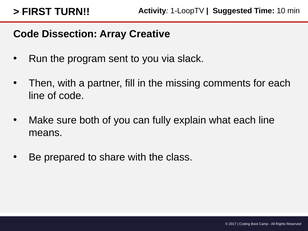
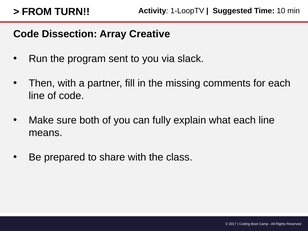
FIRST: FIRST -> FROM (37, 12)
